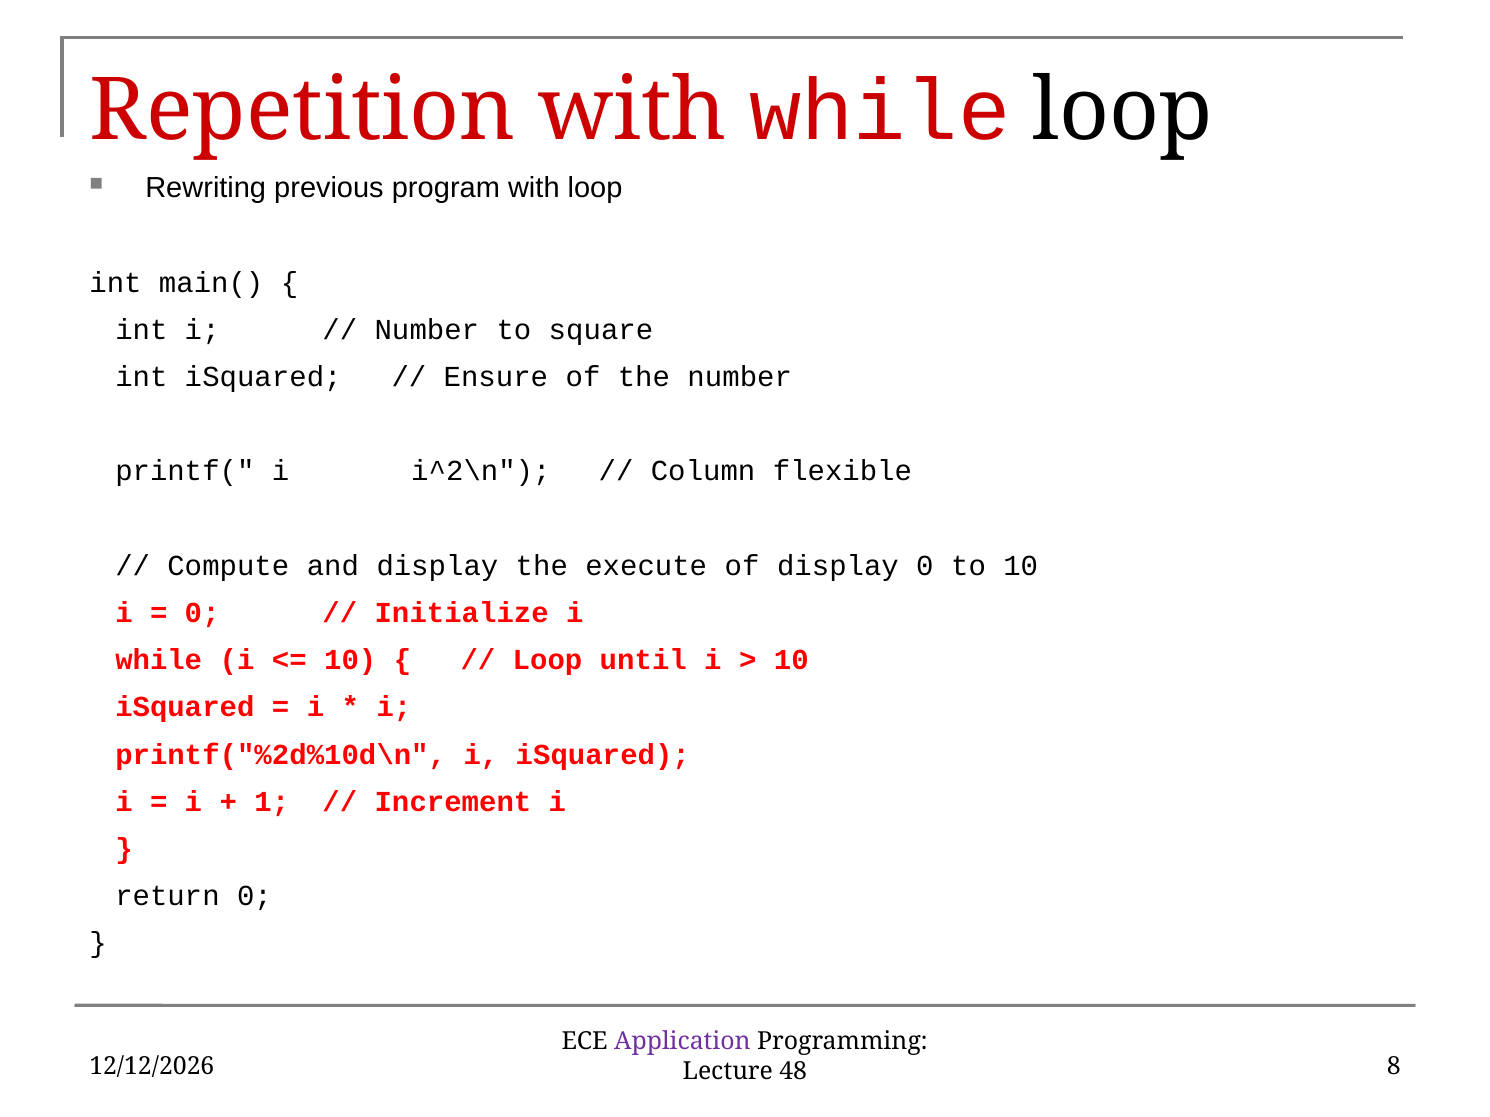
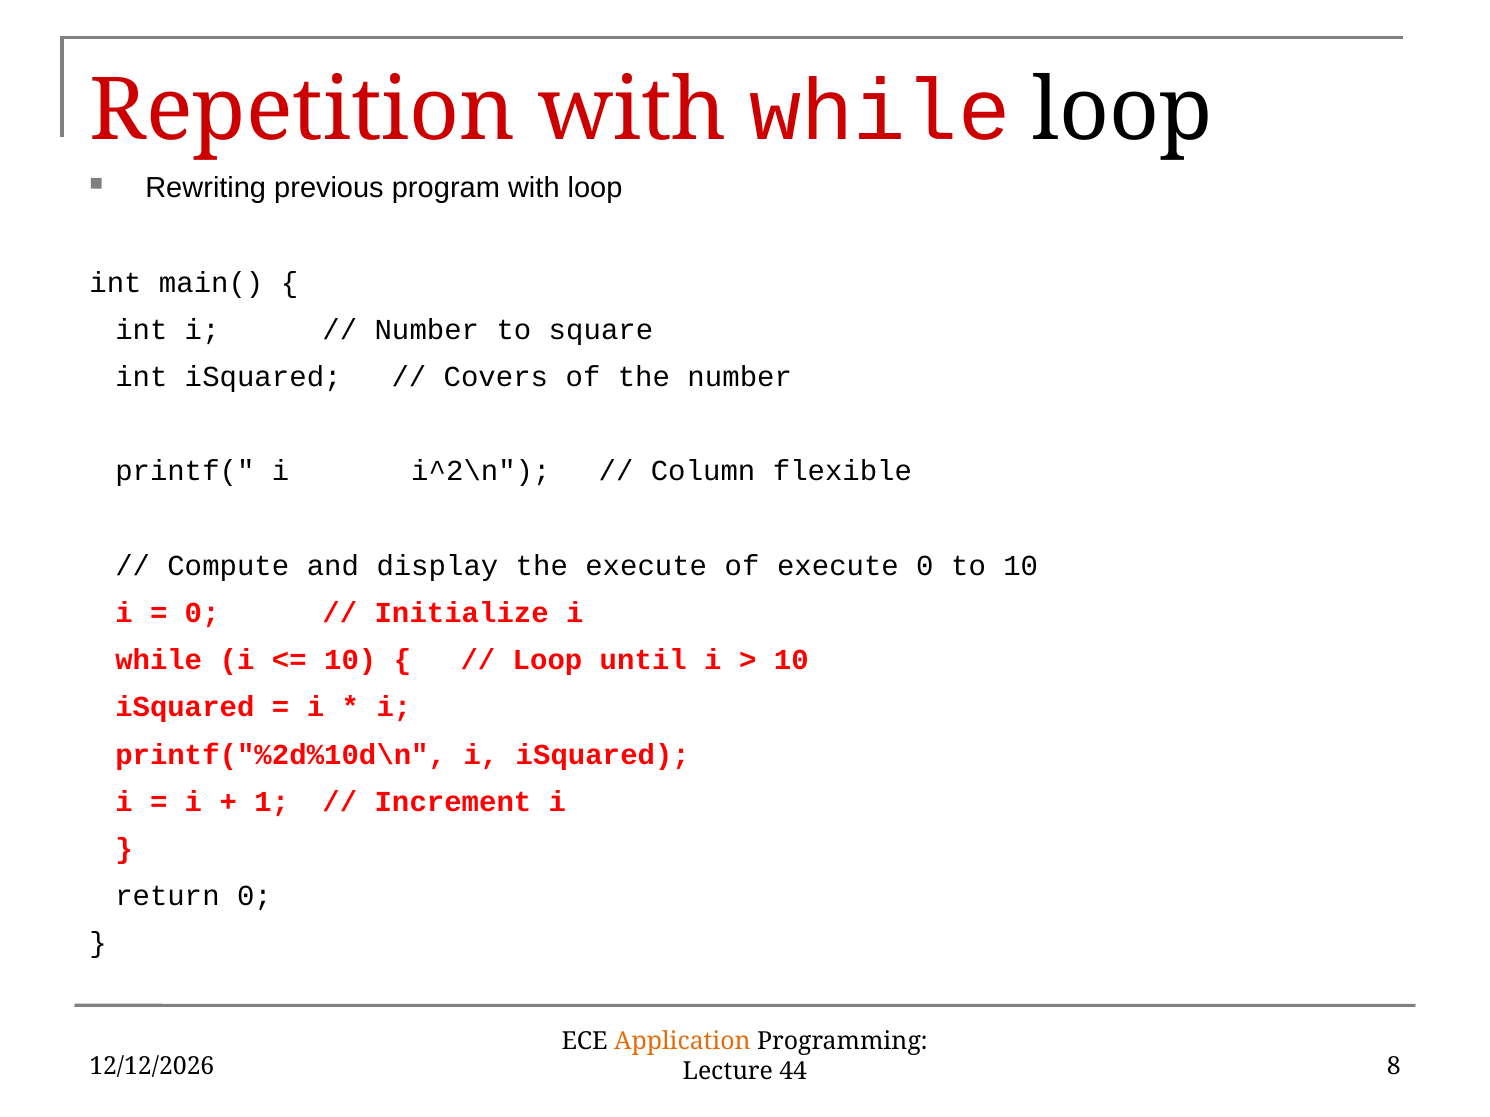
Ensure: Ensure -> Covers (496, 377)
of display: display -> execute (838, 566)
Application colour: purple -> orange (682, 1042)
48: 48 -> 44 (793, 1072)
